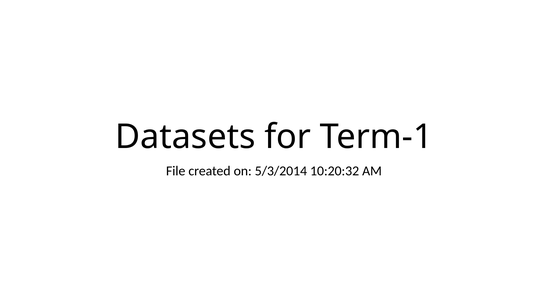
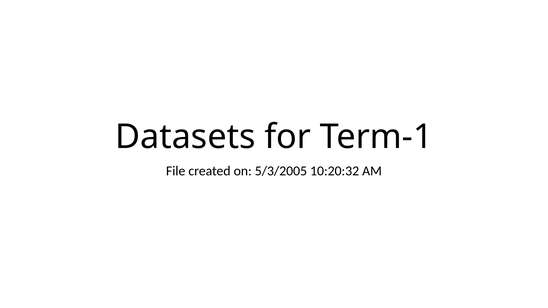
5/3/2014: 5/3/2014 -> 5/3/2005 (281, 171)
